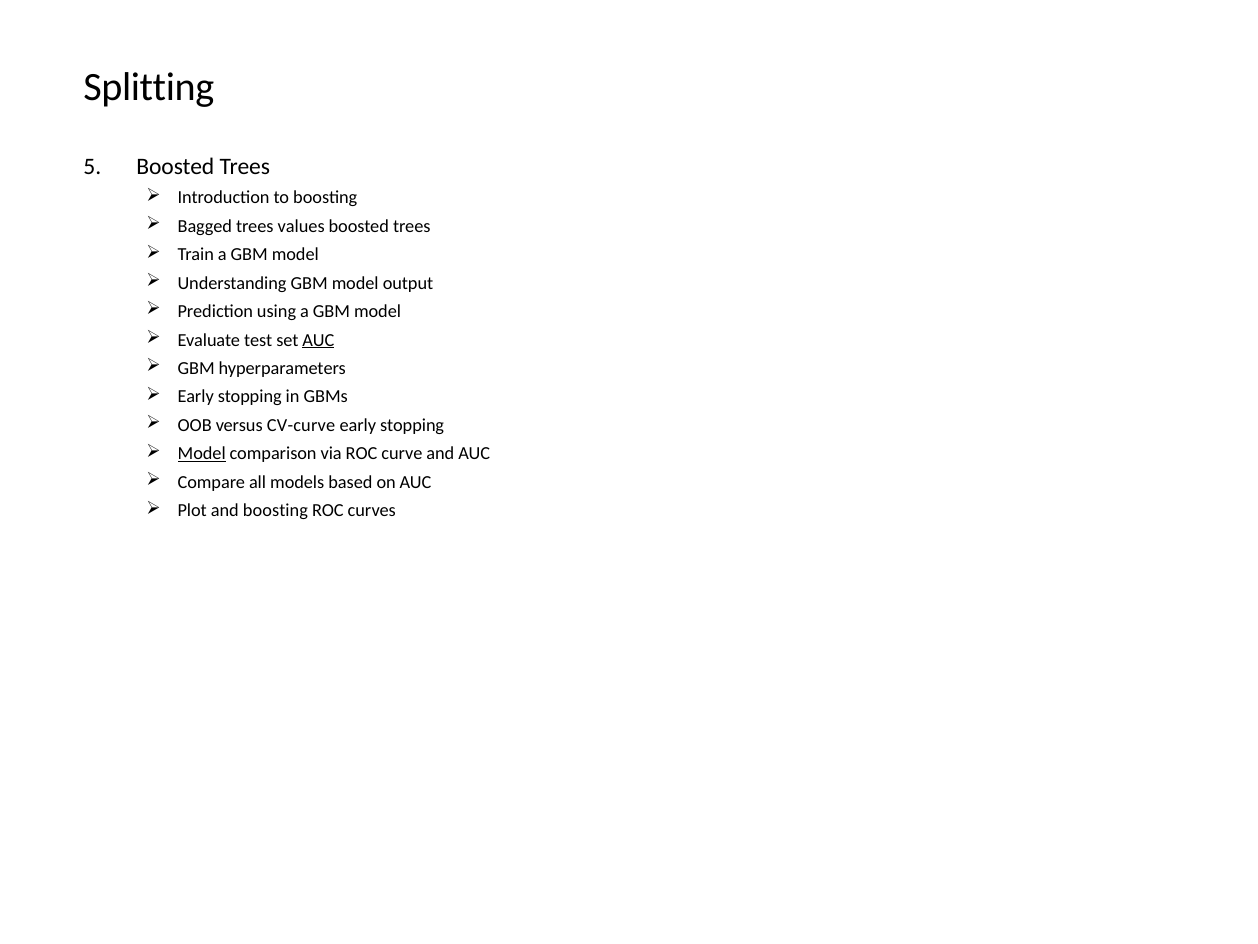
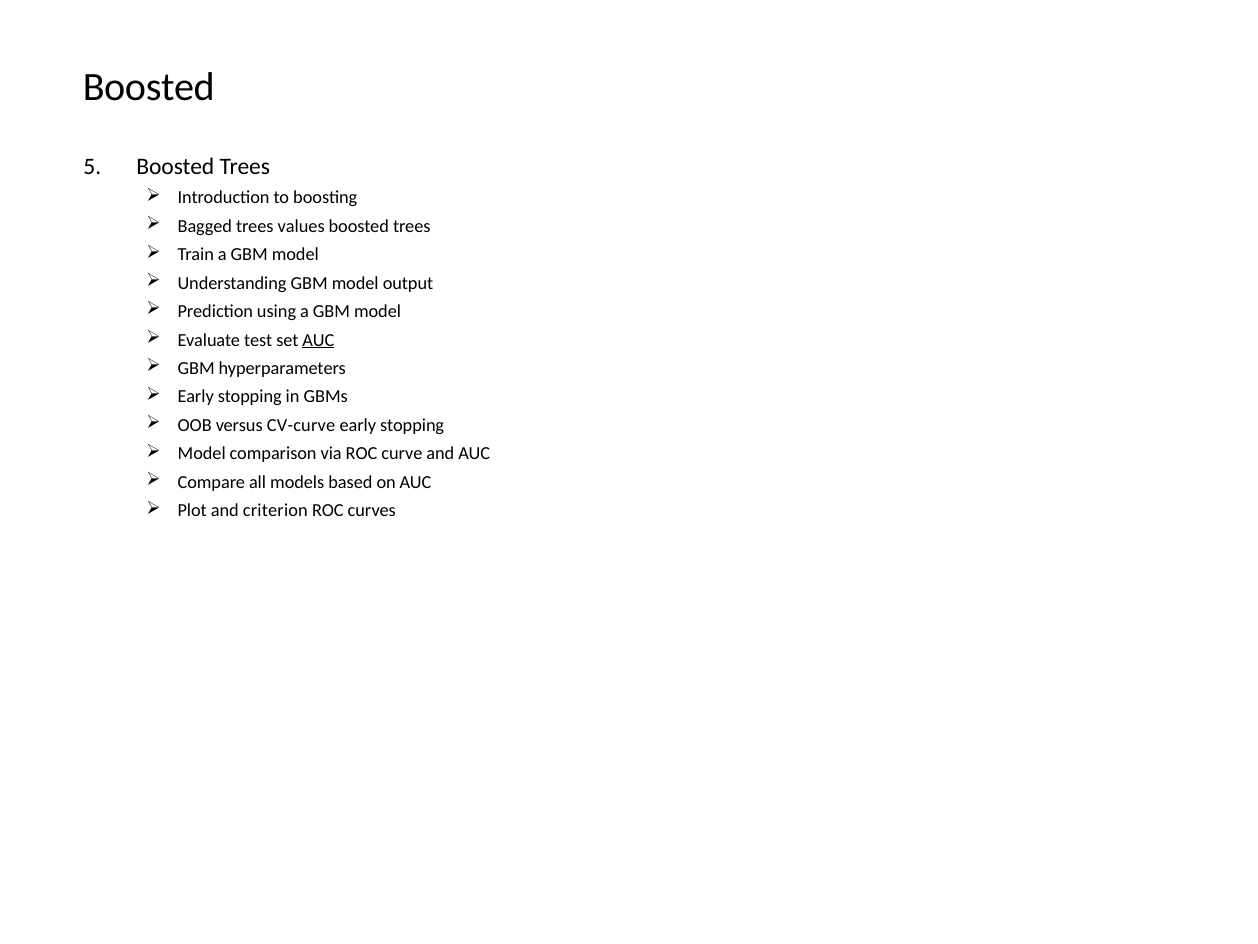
Splitting: Splitting -> Boosted (149, 88)
Model underline: present -> none (202, 454)
and boosting: boosting -> criterion (275, 510)
